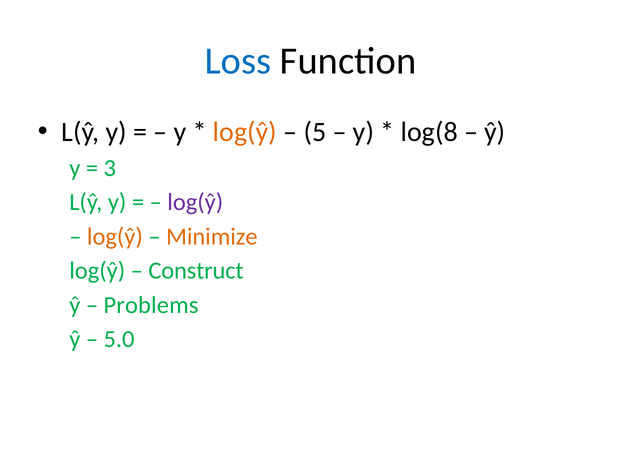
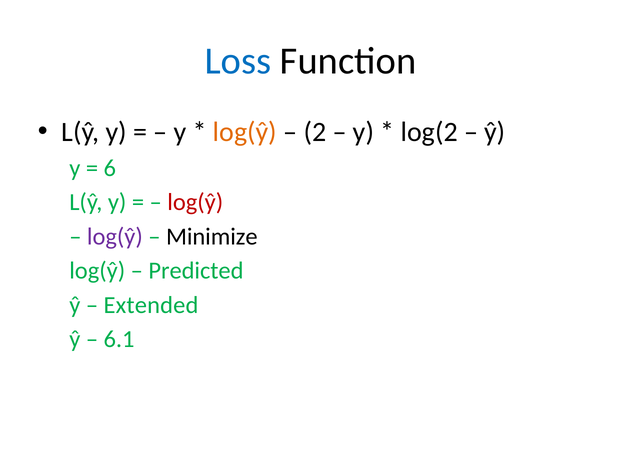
5: 5 -> 2 (315, 132)
log(8: log(8 -> log(2 (429, 132)
3: 3 -> 6 (110, 168)
log(ŷ colour: purple -> red (195, 203)
log(ŷ colour: orange -> purple (115, 237)
Minimize colour: orange -> black (212, 237)
Construct: Construct -> Predicted (196, 271)
Problems: Problems -> Extended (151, 305)
5.0: 5.0 -> 6.1 (119, 340)
